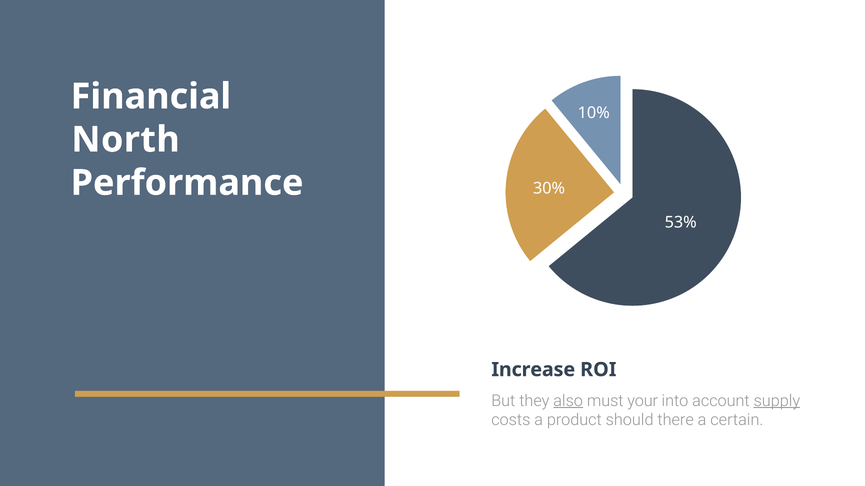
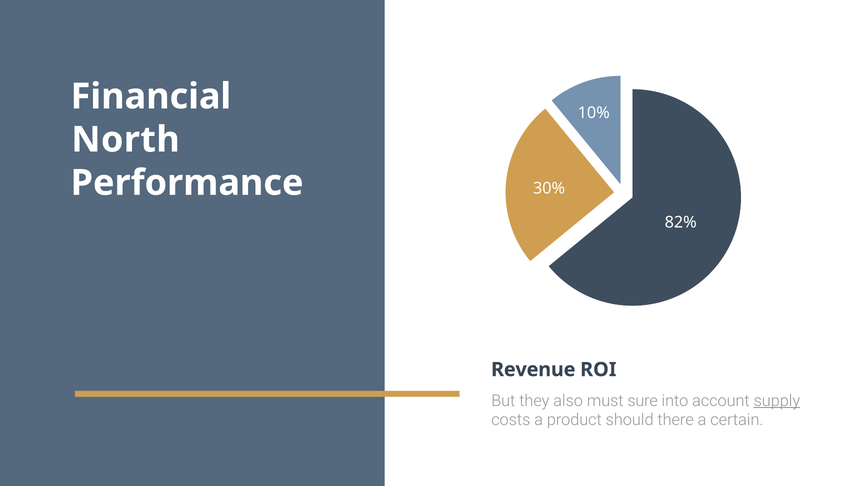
53%: 53% -> 82% (681, 223)
Increase: Increase -> Revenue (533, 370)
also underline: present -> none (568, 401)
your: your -> sure (643, 401)
